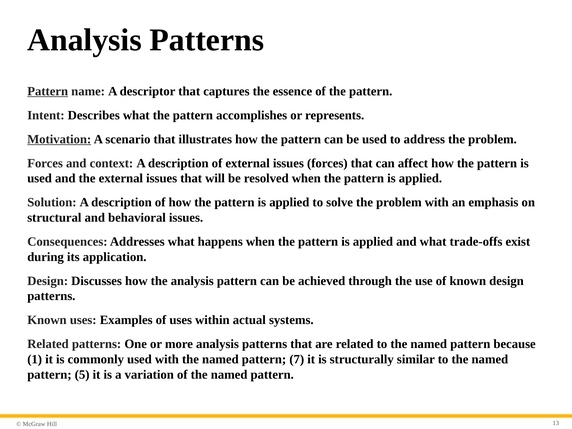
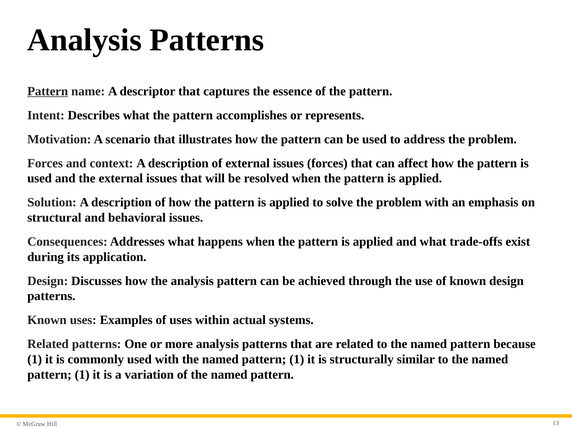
Motivation underline: present -> none (59, 139)
7: 7 -> 1 (297, 359)
5: 5 -> 1 (82, 375)
